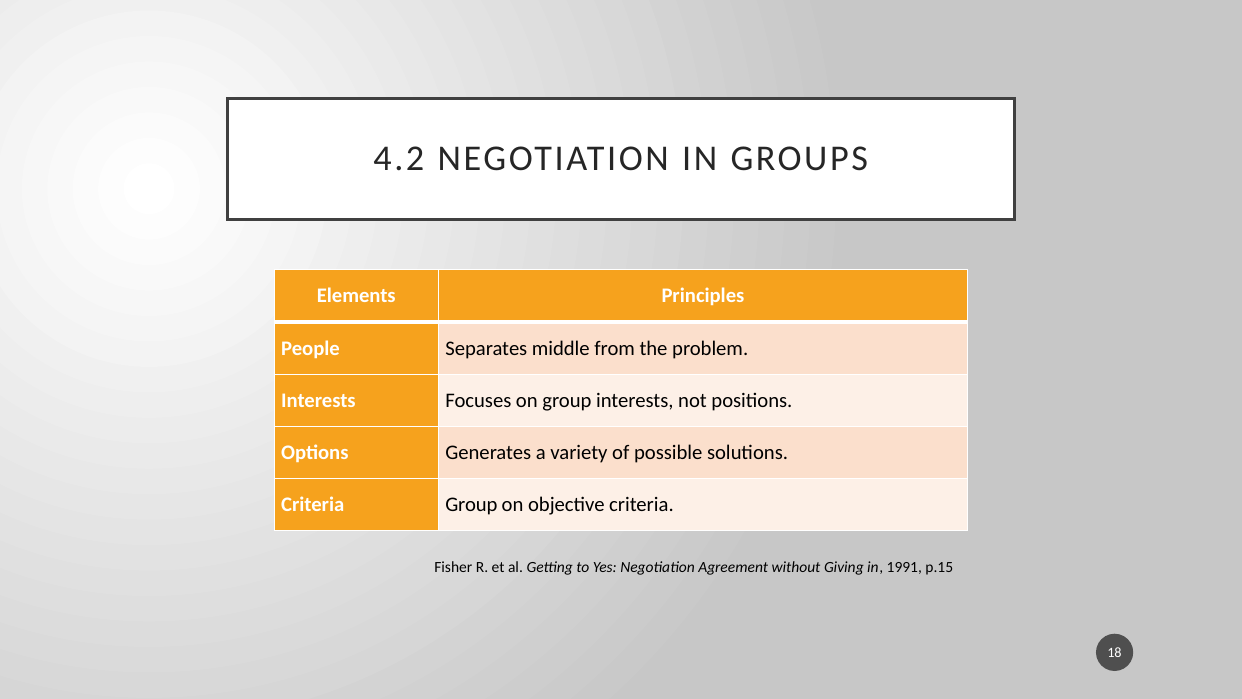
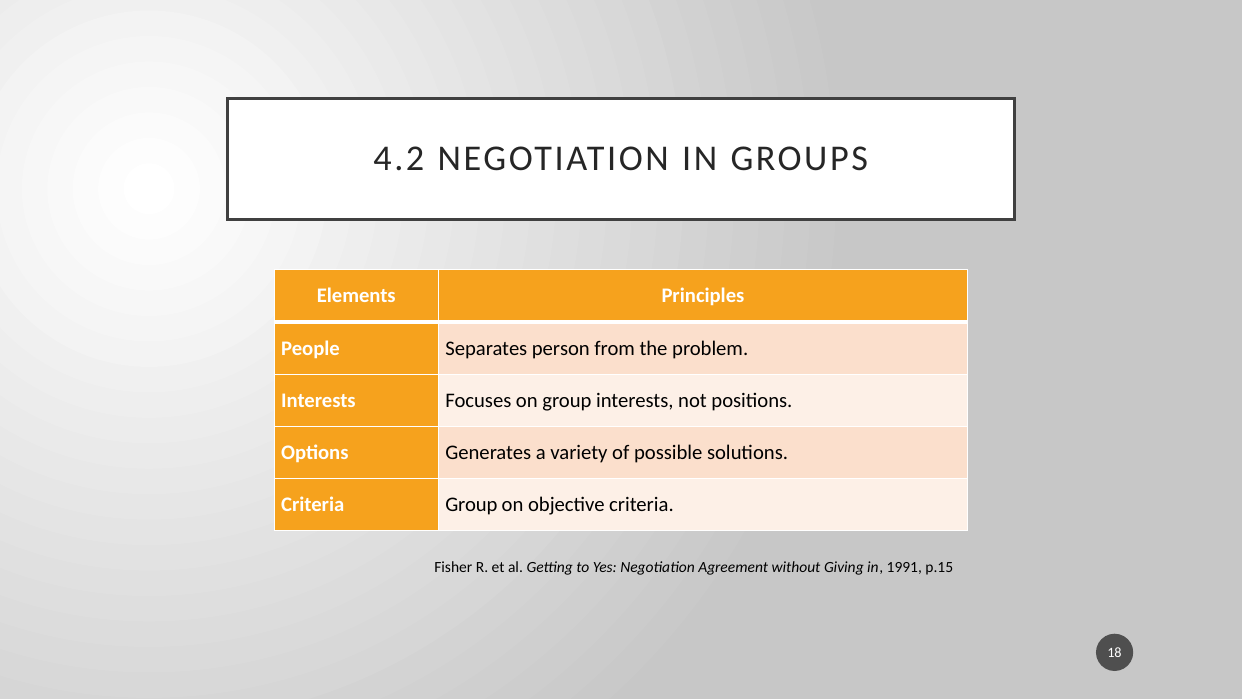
middle: middle -> person (561, 348)
